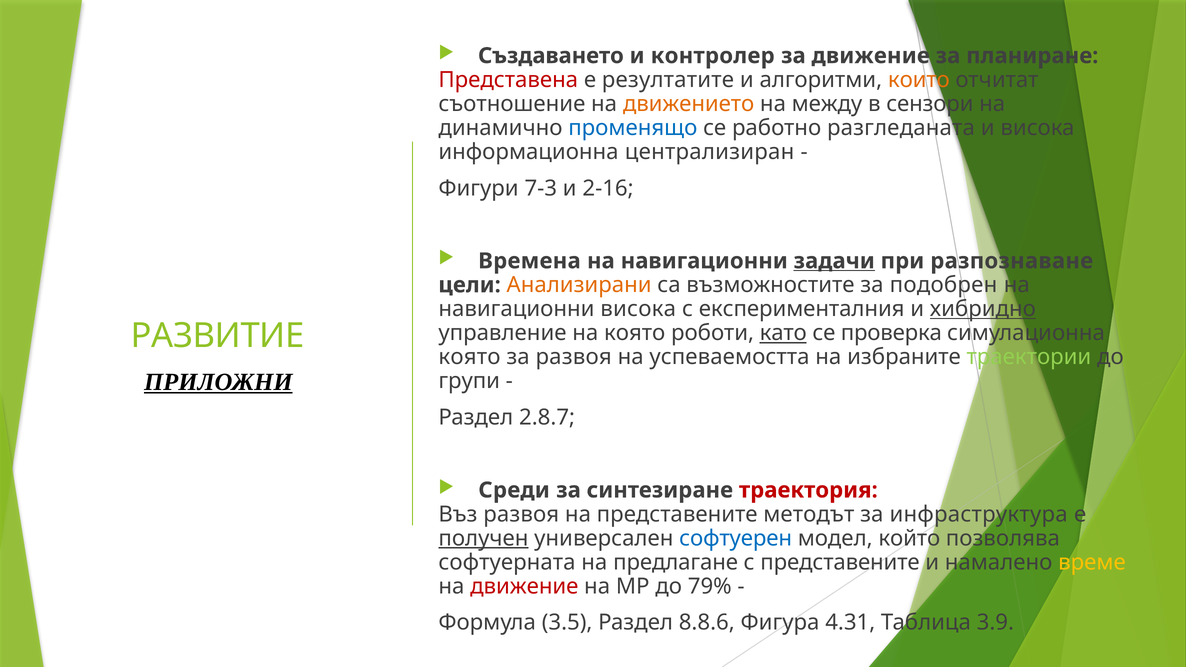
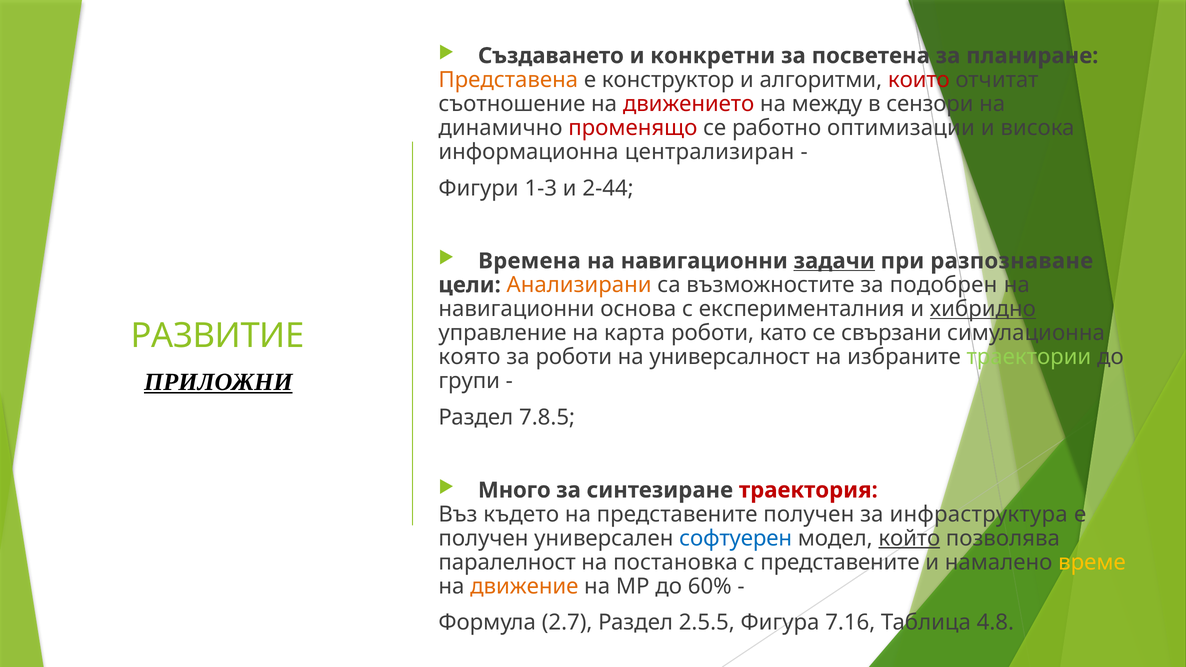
контролер: контролер -> конкретни (713, 56)
за движение: движение -> посветена (871, 56)
Представена colour: red -> orange (508, 80)
резултатите: резултатите -> конструктор (668, 80)
които colour: orange -> red (919, 80)
движението colour: orange -> red (689, 104)
променящо colour: blue -> red (633, 128)
разгледаната: разгледаната -> оптимизации (901, 128)
7-3: 7-3 -> 1-3 (541, 188)
2-16: 2-16 -> 2-44 (608, 188)
навигационни висока: висока -> основа (638, 309)
на която: която -> карта (635, 333)
като underline: present -> none (783, 333)
проверка: проверка -> свързани (891, 333)
за развоя: развоя -> роботи (574, 357)
успеваемостта: успеваемостта -> универсалност (730, 357)
2.8.7: 2.8.7 -> 7.8.5 (547, 418)
Среди: Среди -> Много (514, 490)
Въз развоя: развоя -> където (521, 514)
представените методът: методът -> получен (809, 514)
получен underline: present -> none (483, 538)
който underline: none -> present (909, 538)
софтуерната: софтуерната -> паралелност (507, 562)
предлагане: предлагане -> постановка (675, 562)
движение colour: red -> orange (524, 586)
79%: 79% -> 60% (710, 586)
3.5: 3.5 -> 2.7 (567, 623)
8.8.6: 8.8.6 -> 2.5.5 (707, 623)
4.31: 4.31 -> 7.16 (850, 623)
3.9: 3.9 -> 4.8 (995, 623)
